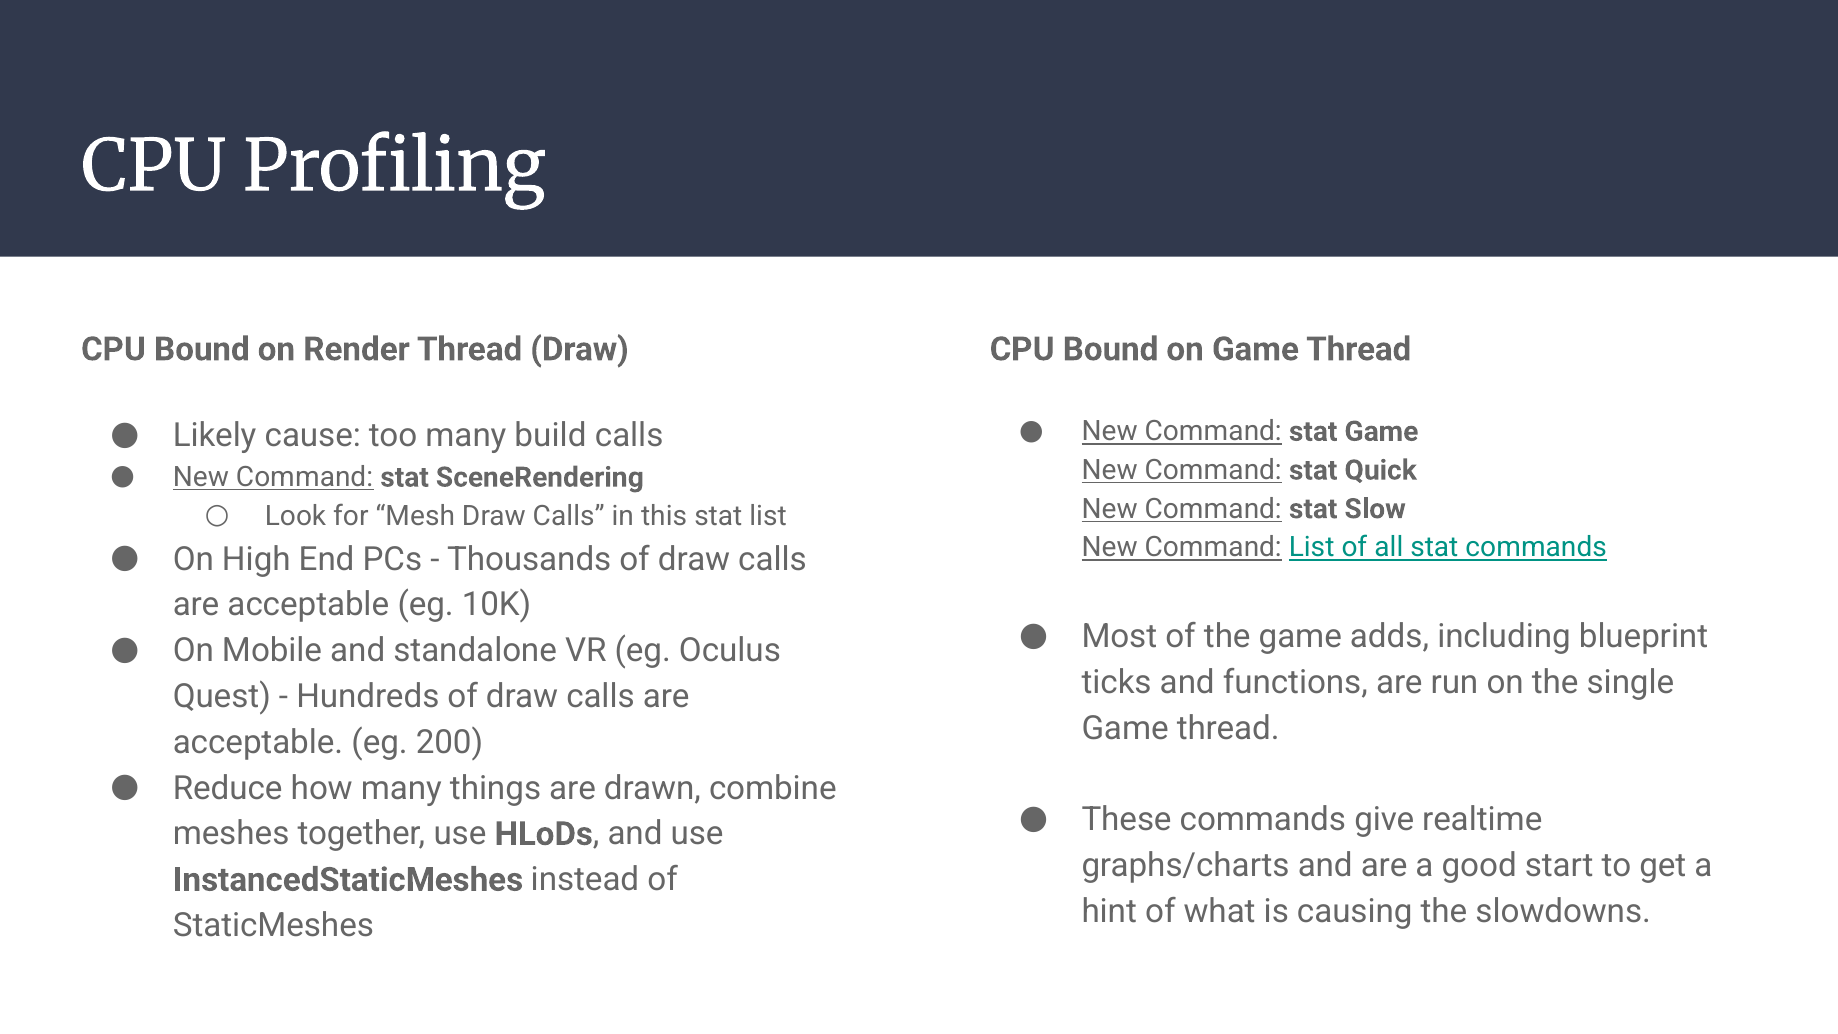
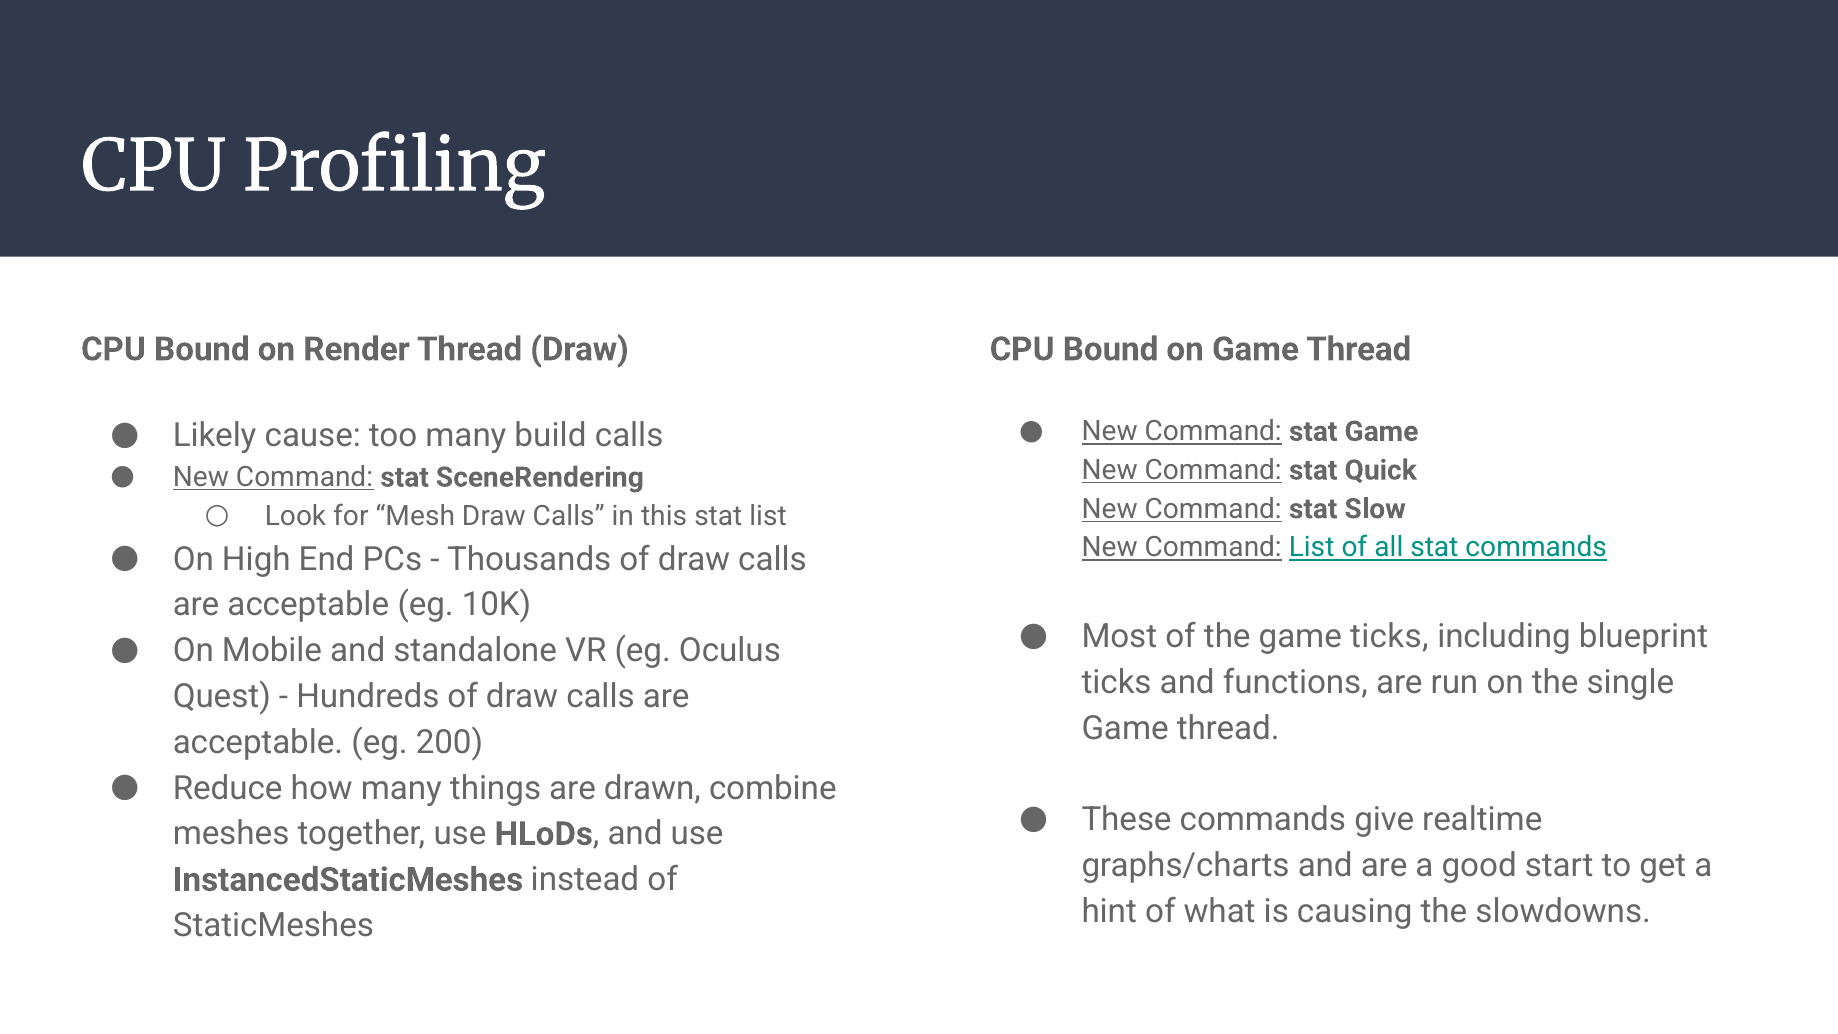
game adds: adds -> ticks (1389, 637)
